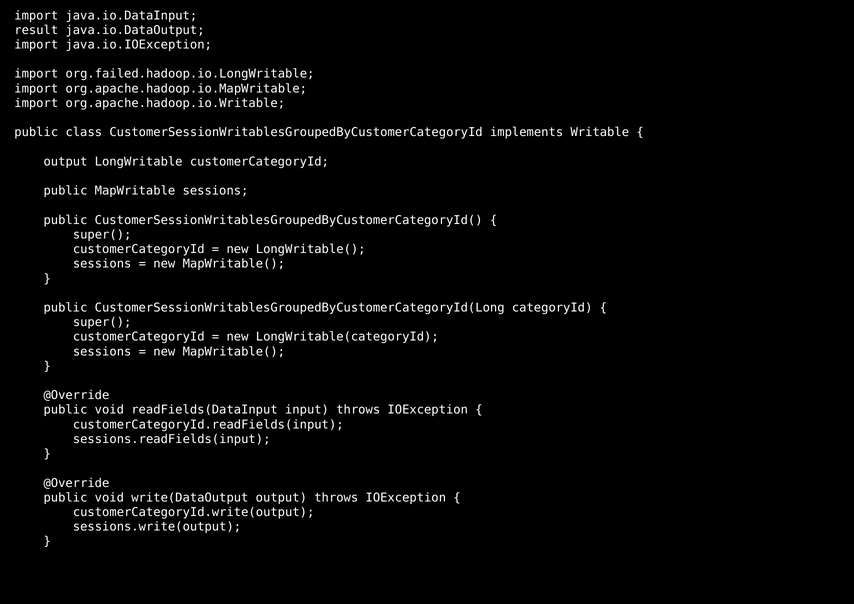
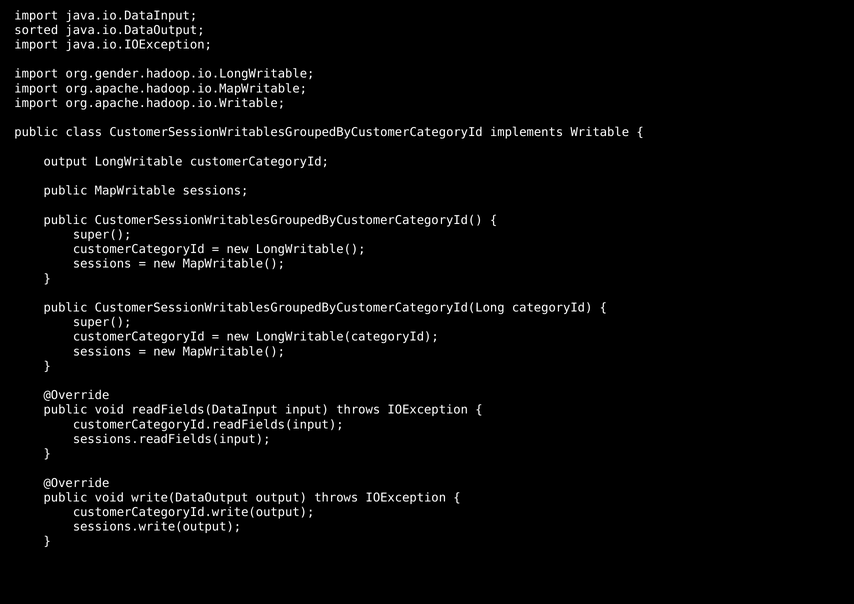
result: result -> sorted (36, 30)
org.failed.hadoop.io.LongWritable: org.failed.hadoop.io.LongWritable -> org.gender.hadoop.io.LongWritable (190, 74)
